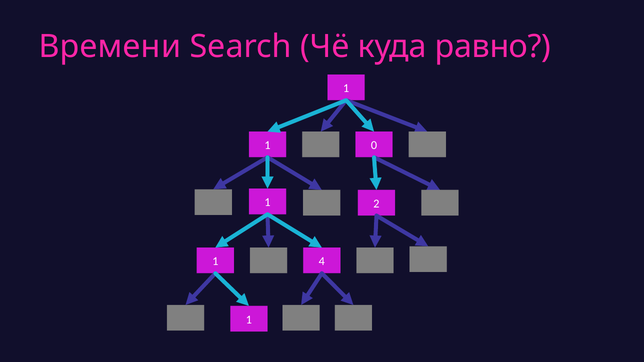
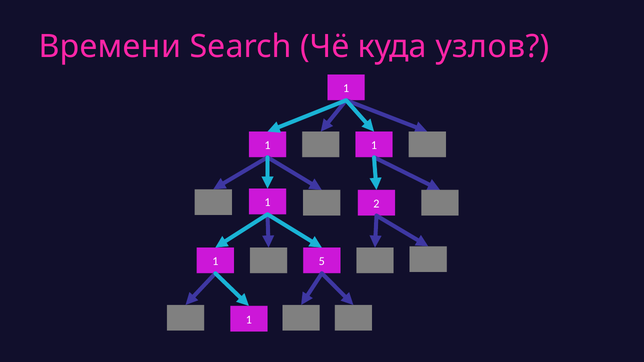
равно: равно -> узлов (493, 47)
0: 0 -> 1 (374, 145)
4: 4 -> 5 (322, 261)
